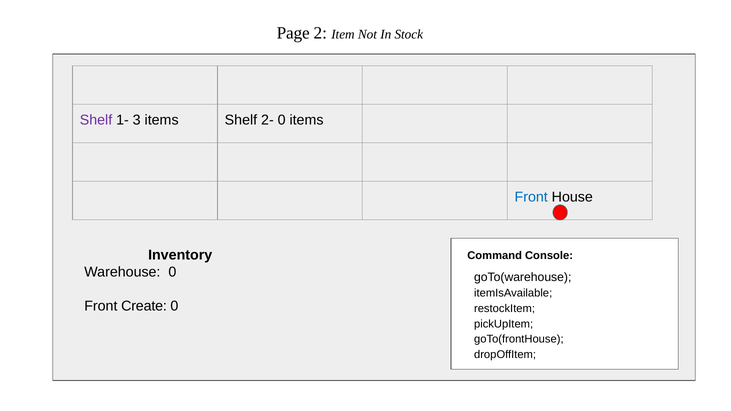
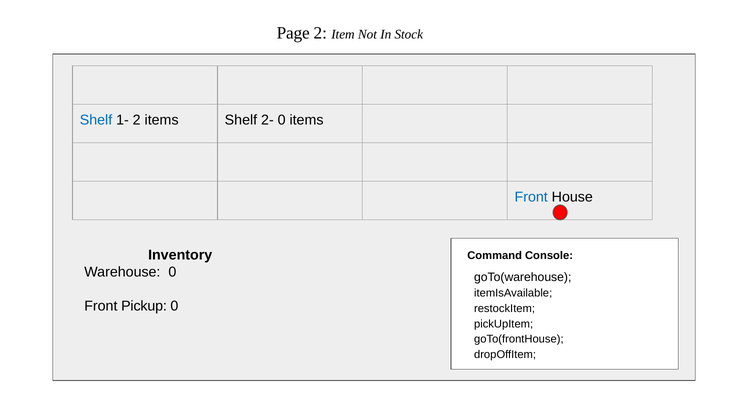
Shelf colour: purple -> blue (96, 120)
1- 3: 3 -> 2 (137, 120)
Create: Create -> Pickup (144, 306)
